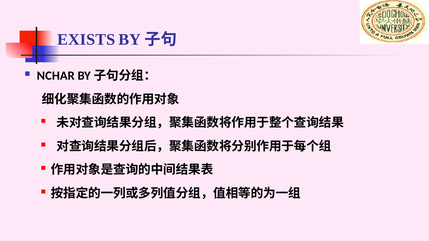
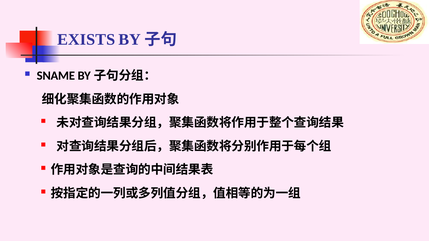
NCHAR: NCHAR -> SNAME (56, 76)
